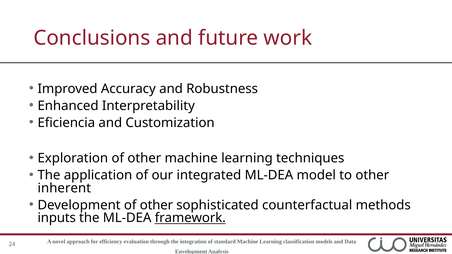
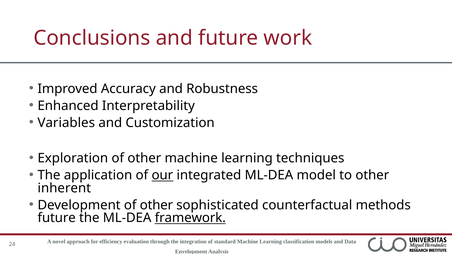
Eficiencia: Eficiencia -> Variables (66, 123)
our underline: none -> present (162, 175)
inputs: inputs -> future (57, 218)
